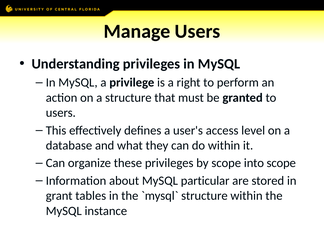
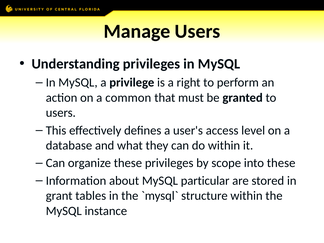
a structure: structure -> common (128, 98)
into scope: scope -> these (281, 163)
